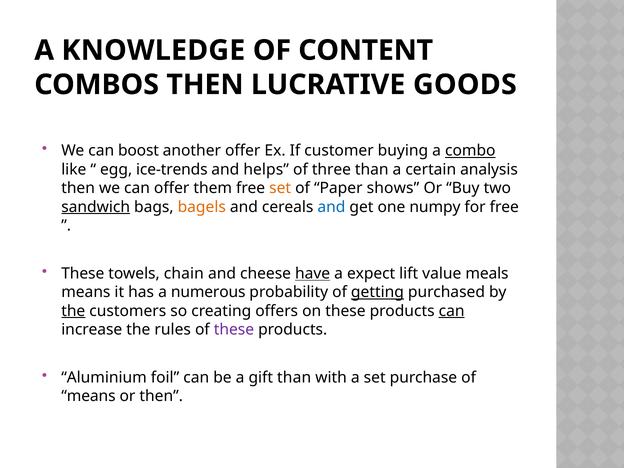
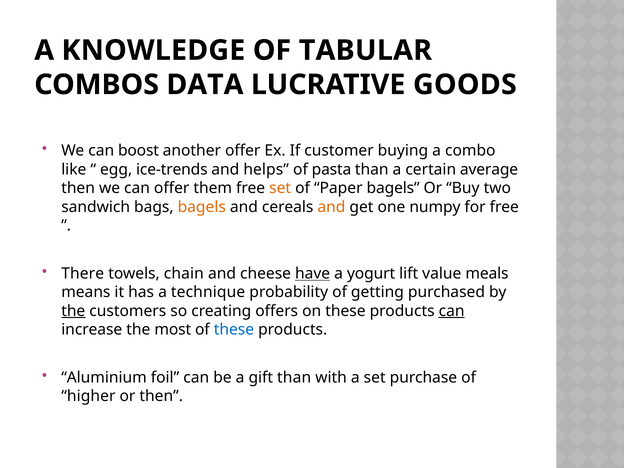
CONTENT: CONTENT -> TABULAR (365, 50)
COMBOS THEN: THEN -> DATA (205, 85)
combo underline: present -> none (470, 151)
three: three -> pasta (331, 170)
analysis: analysis -> average (489, 170)
Paper shows: shows -> bagels (393, 188)
sandwich underline: present -> none (96, 207)
and colour: blue -> orange (331, 207)
These: These -> There (83, 274)
expect: expect -> yogurt (371, 274)
numerous: numerous -> technique (208, 292)
getting underline: present -> none (377, 292)
rules: rules -> most (173, 330)
these colour: purple -> blue (234, 330)
means: means -> higher (88, 396)
